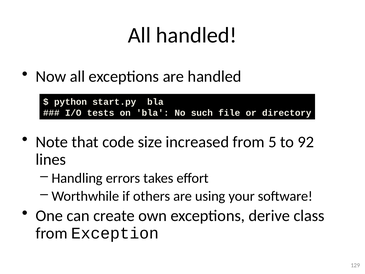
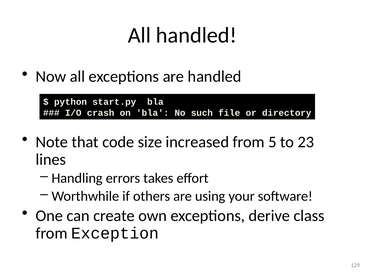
tests: tests -> crash (101, 113)
92: 92 -> 23 (306, 142)
